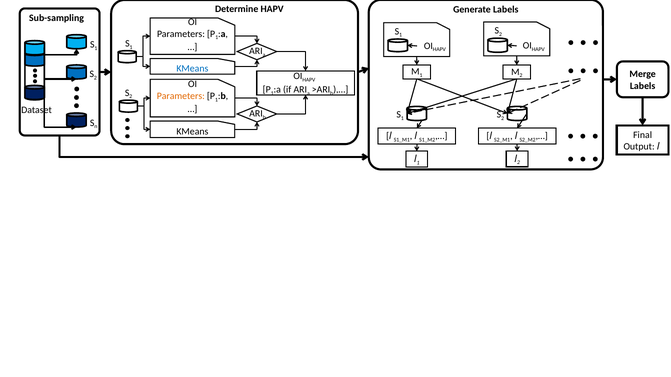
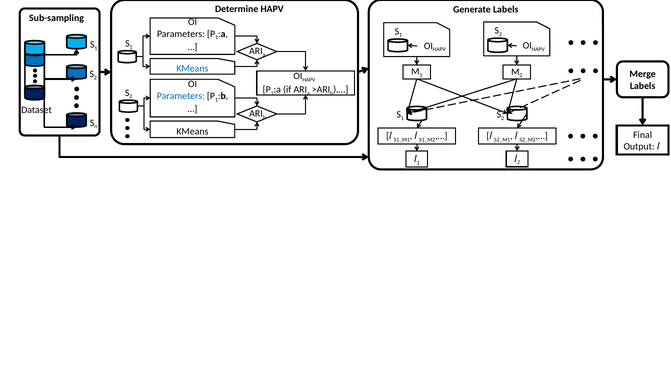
Parameters colour: orange -> blue (181, 96)
